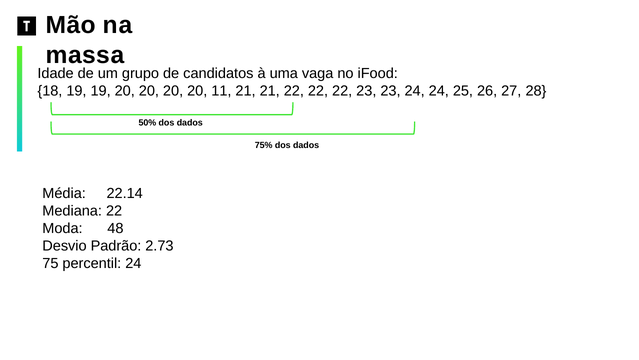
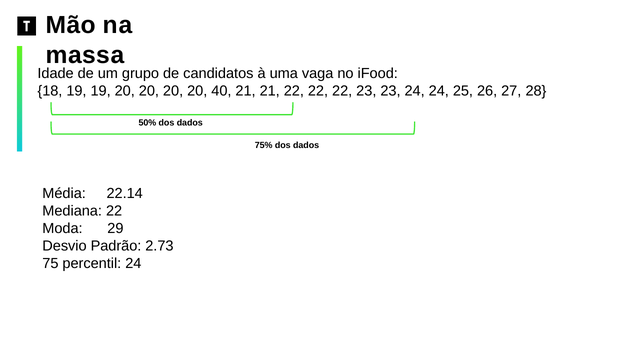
11: 11 -> 40 (221, 91)
48: 48 -> 29 (115, 228)
